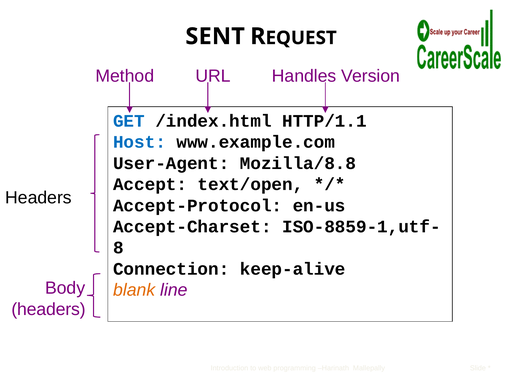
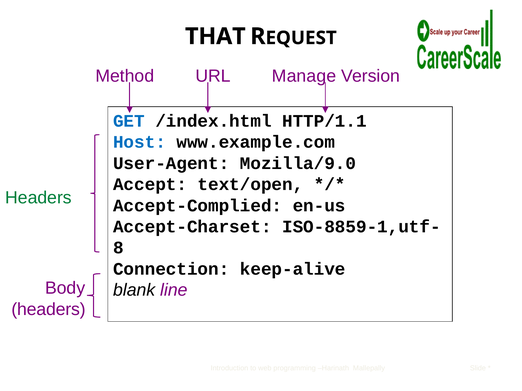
SENT: SENT -> THAT (215, 36)
Handles: Handles -> Manage (304, 76)
Mozilla/8.8: Mozilla/8.8 -> Mozilla/9.0 (298, 163)
Headers colour: black -> green (38, 198)
Accept-Protocol: Accept-Protocol -> Accept-Complied (198, 206)
blank colour: orange -> black (134, 290)
